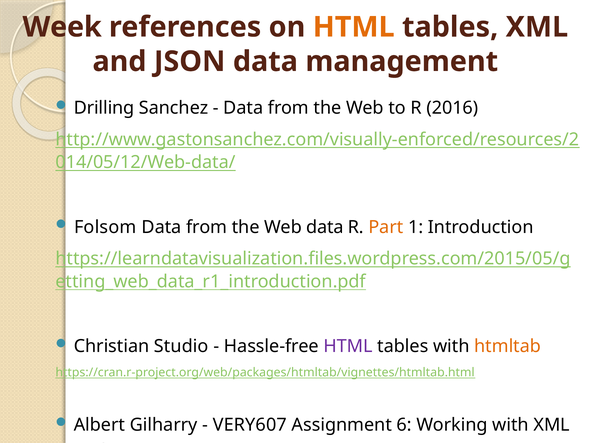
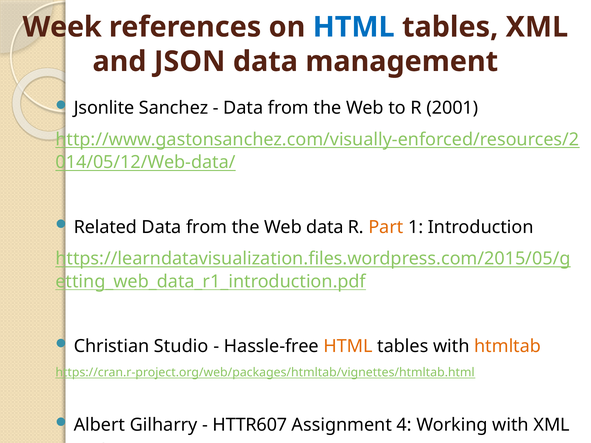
HTML colour: orange -> blue (354, 27)
Drilling: Drilling -> Jsonlite (104, 108)
2016: 2016 -> 2001 (452, 108)
Folsom: Folsom -> Related (105, 227)
HTML colour: purple -> orange (348, 347)
VERY607: VERY607 -> HTTR607 (250, 425)
6: 6 -> 4 (404, 425)
